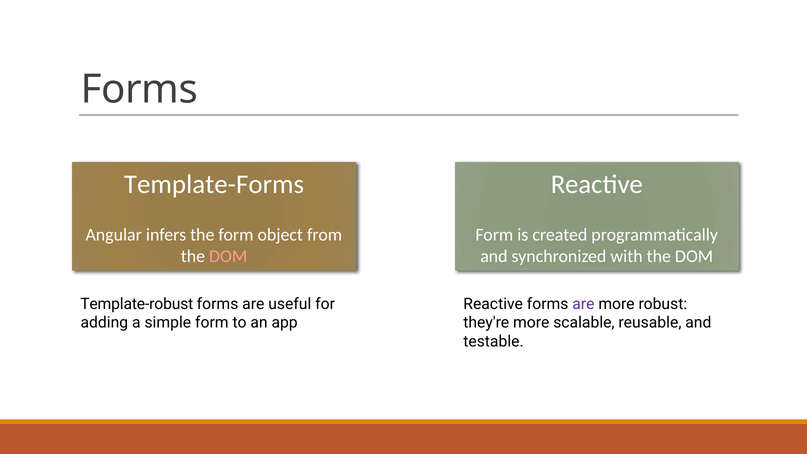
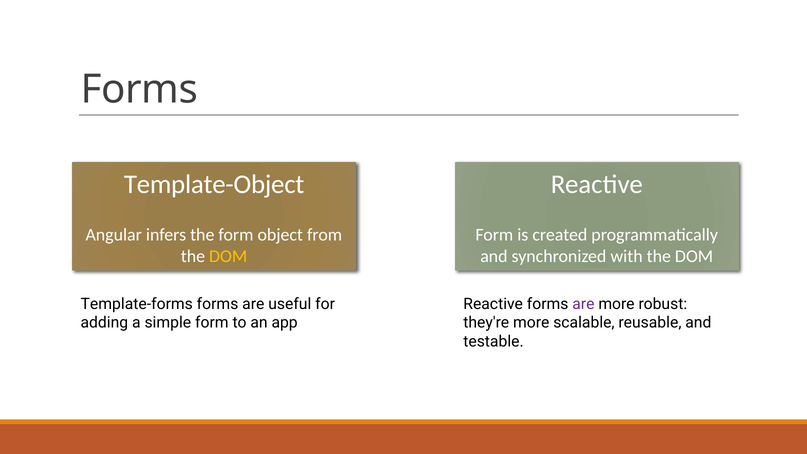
Template-Forms: Template-Forms -> Template-Object (214, 184)
DOM colour: pink -> yellow (228, 256)
Template-robust: Template-robust -> Template-forms (137, 304)
